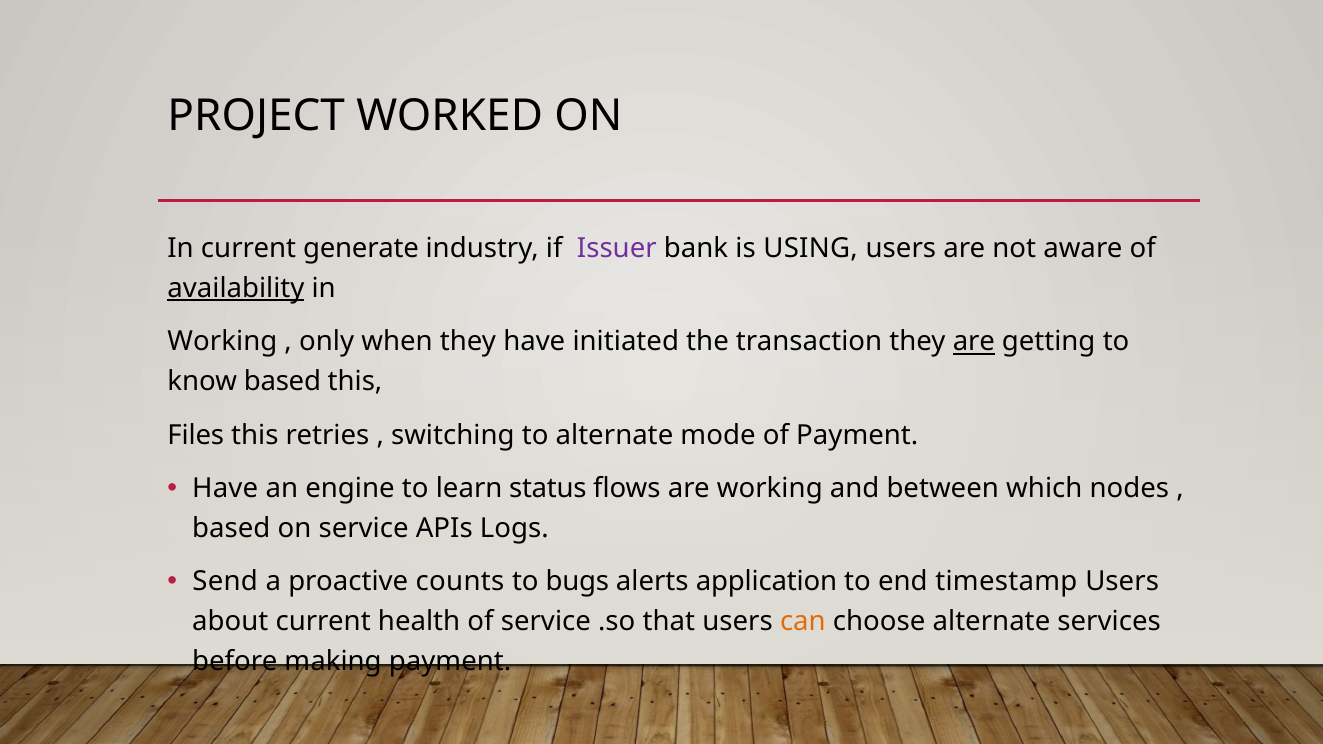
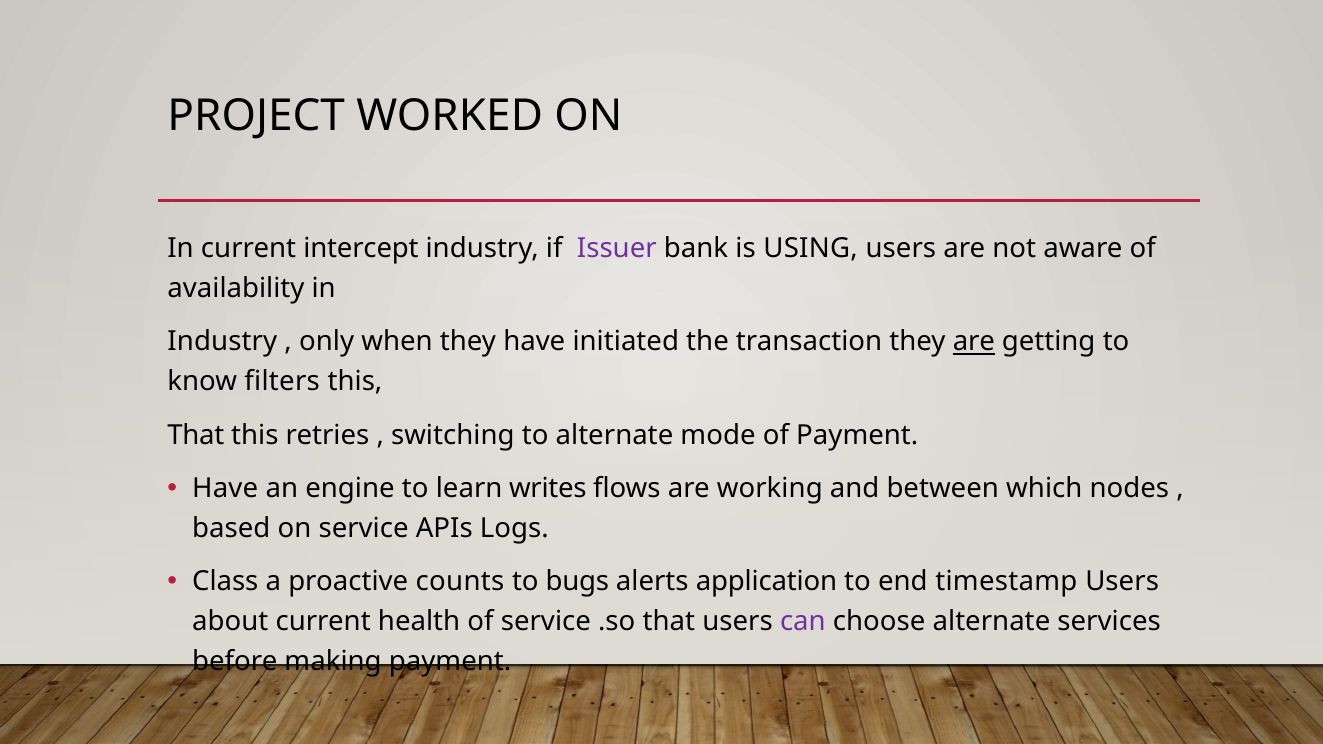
generate: generate -> intercept (361, 249)
availability underline: present -> none (236, 288)
Working: Working -> Industry (222, 342)
know based: based -> filters (282, 382)
Files: Files -> That (196, 435)
status: status -> writes (548, 489)
Send: Send -> Class (225, 582)
can colour: orange -> purple (803, 621)
